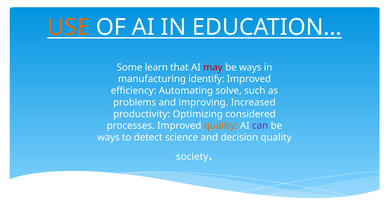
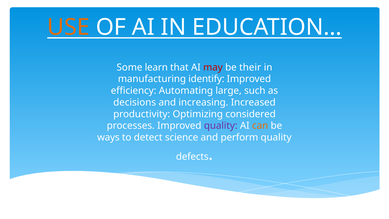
ways: ways -> their (250, 67)
solve: solve -> large (229, 91)
problems: problems -> decisions (135, 102)
improving: improving -> increasing (203, 102)
quality colour: orange -> purple (221, 126)
can colour: purple -> orange (260, 126)
decision: decision -> perform (239, 137)
society: society -> defects (192, 157)
